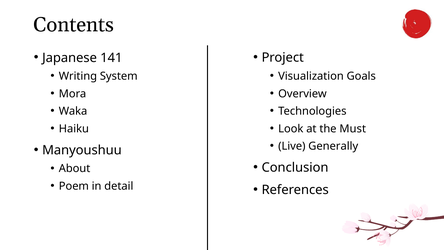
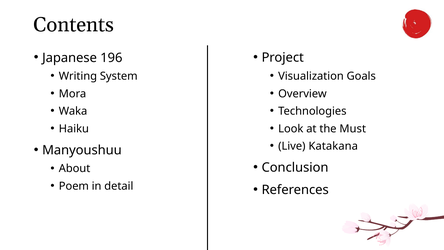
141: 141 -> 196 (111, 58)
Generally: Generally -> Katakana (333, 146)
